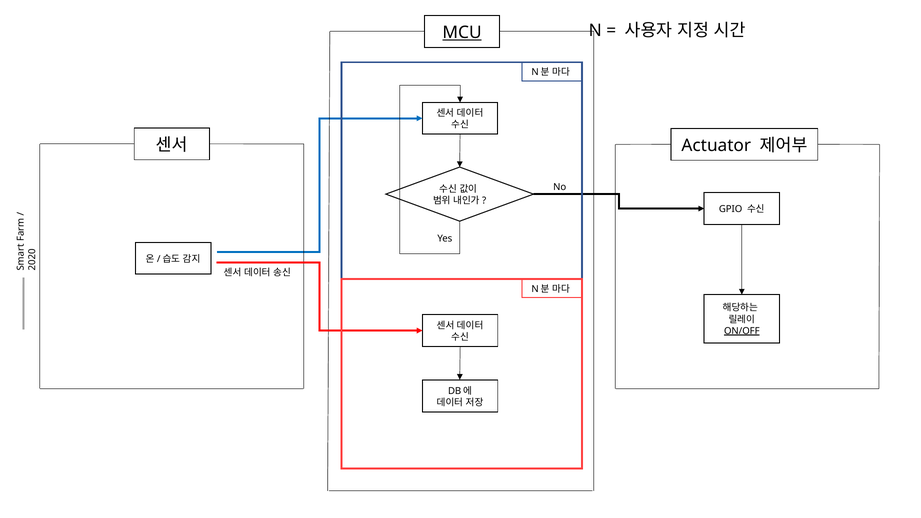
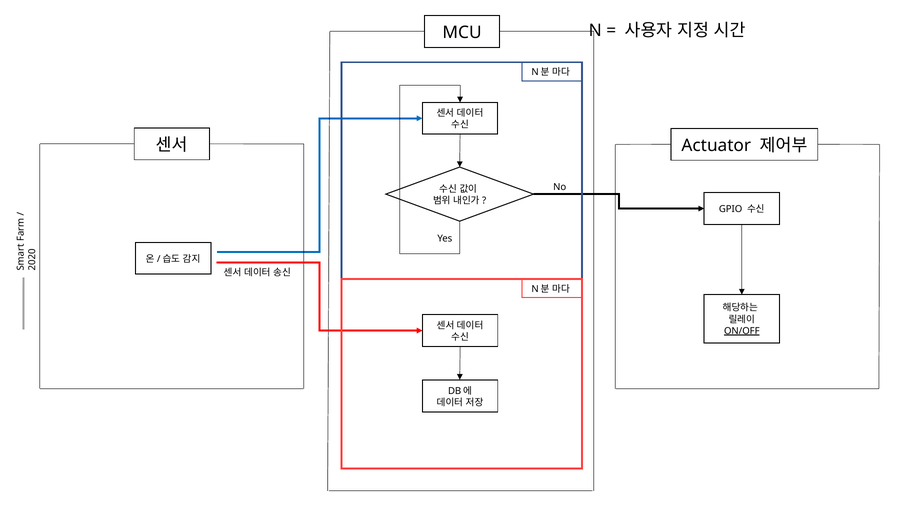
MCU underline: present -> none (462, 33)
